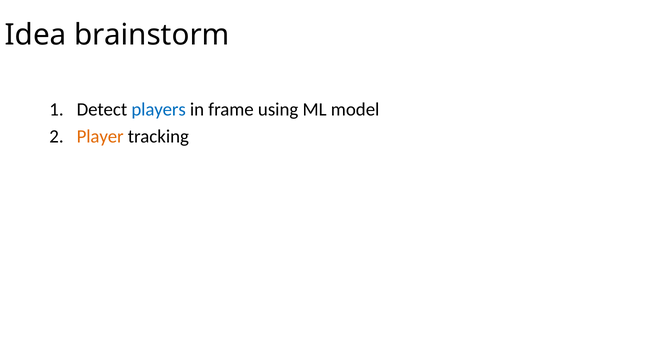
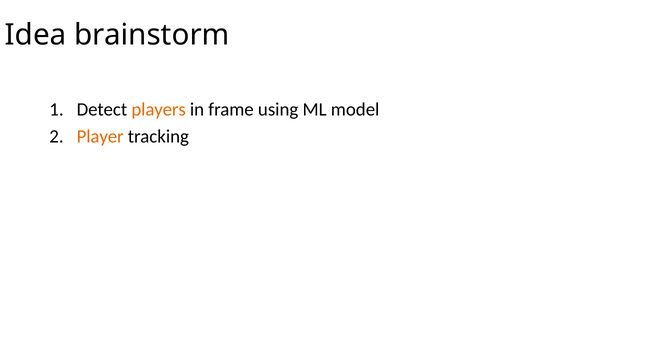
players colour: blue -> orange (159, 109)
